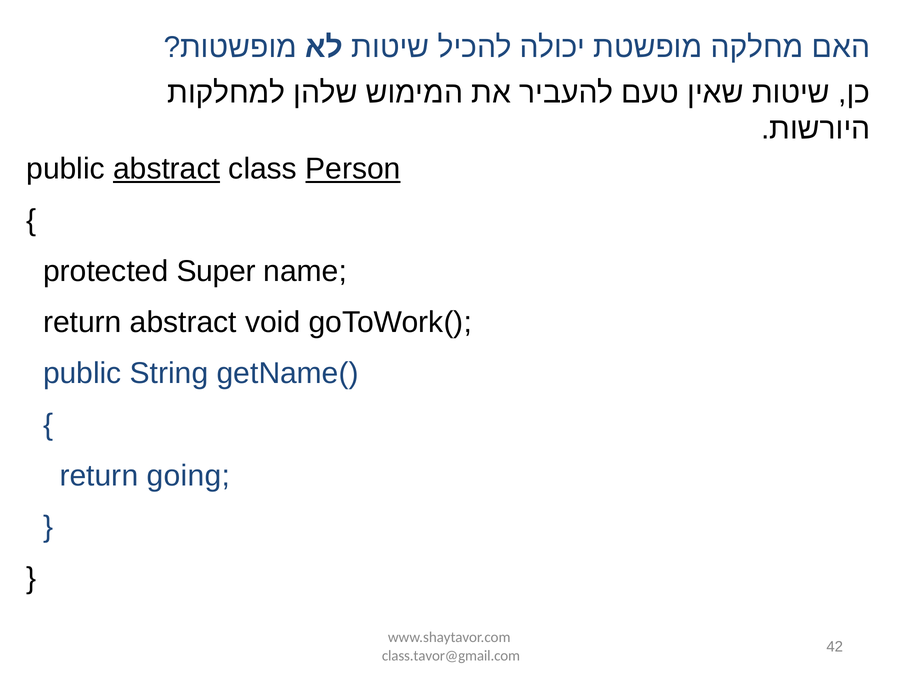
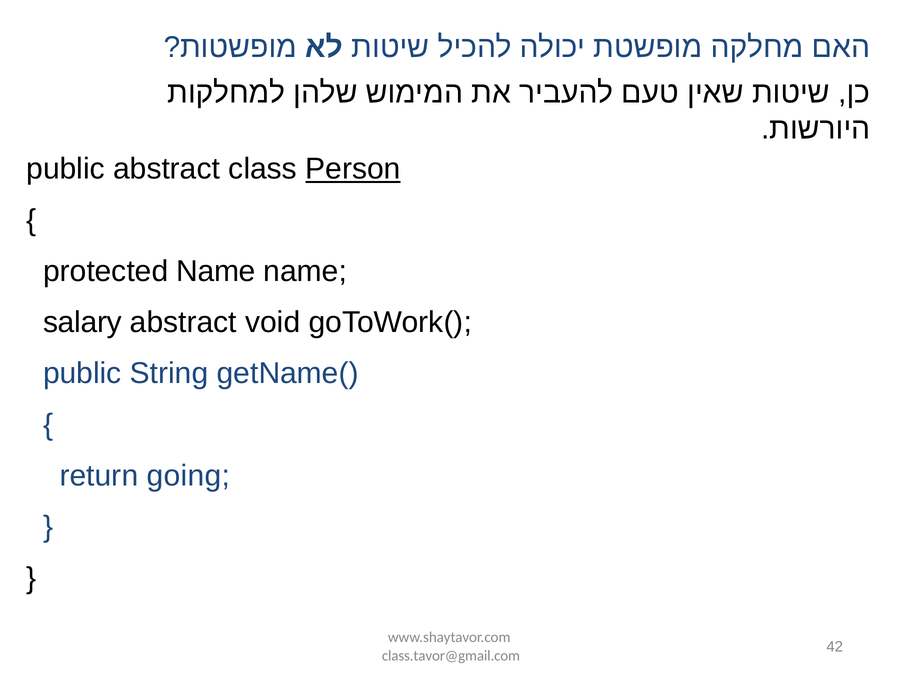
abstract underline: present -> none (167, 169)
protected Super: Super -> Name (216, 271)
return: return -> salary (82, 322)
